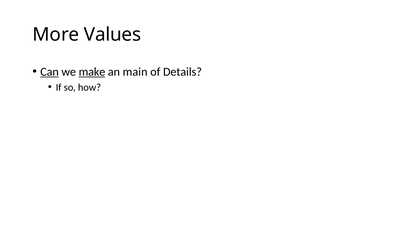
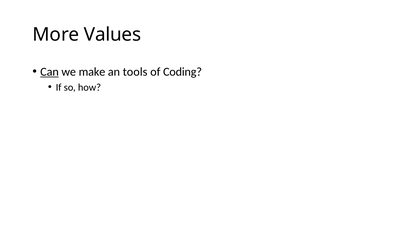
make underline: present -> none (92, 72)
main: main -> tools (135, 72)
Details: Details -> Coding (183, 72)
